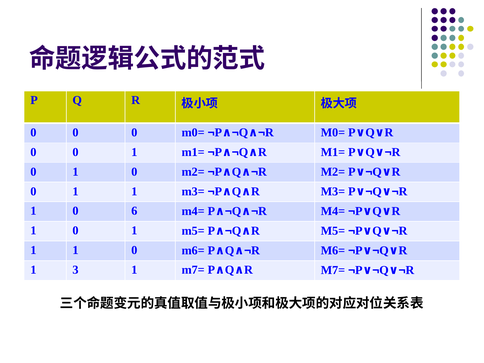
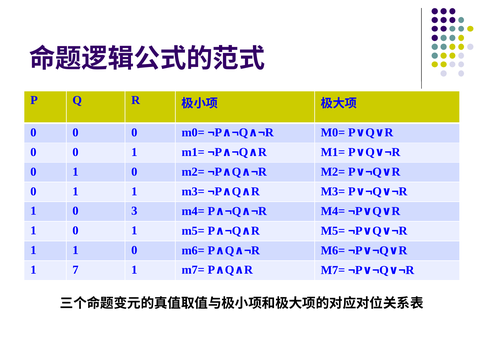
6: 6 -> 3 (134, 211)
3: 3 -> 7 (75, 270)
